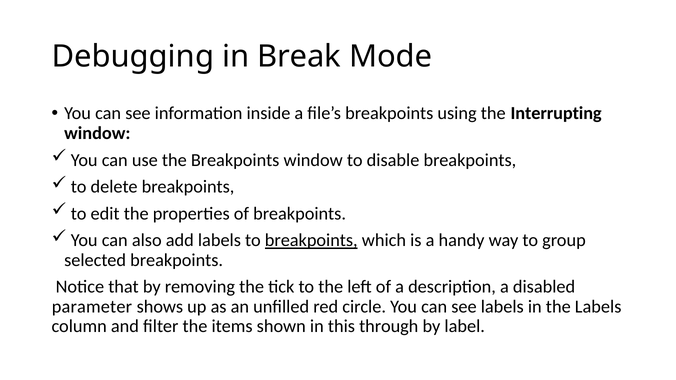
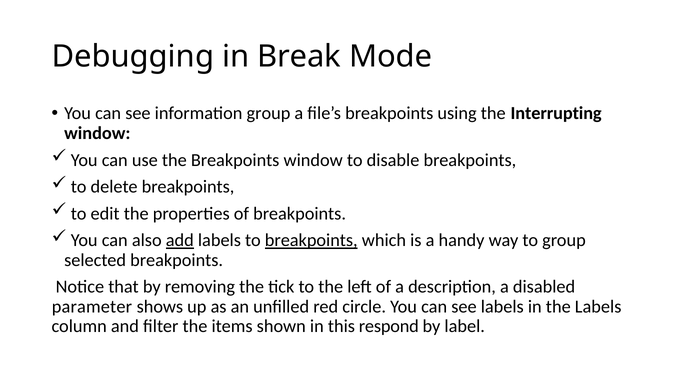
information inside: inside -> group (268, 114)
add underline: none -> present (180, 241)
through: through -> respond (389, 327)
